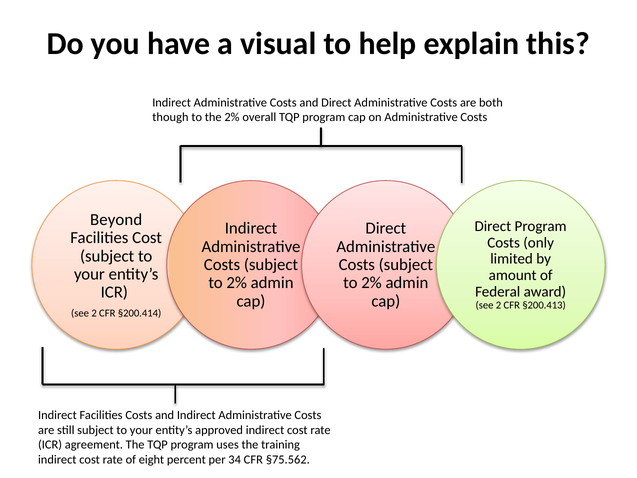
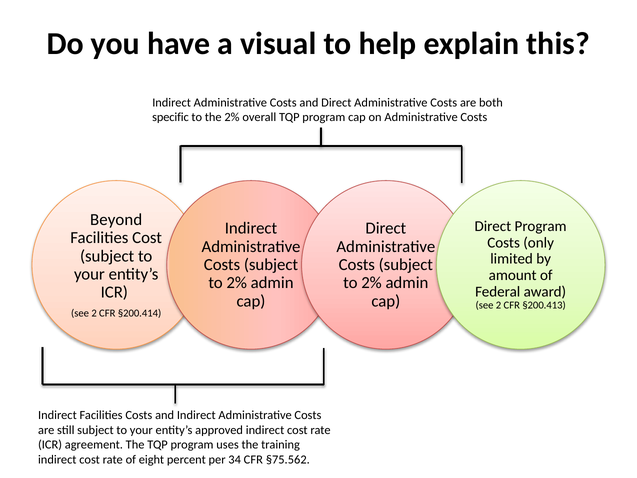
though: though -> specific (171, 117)
